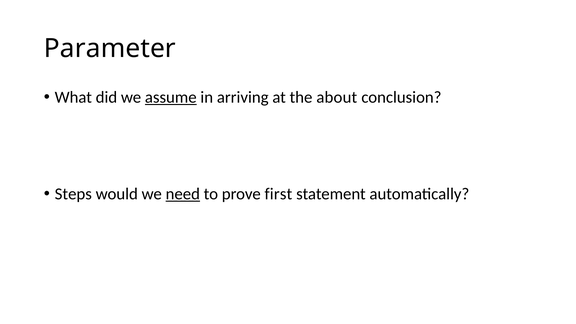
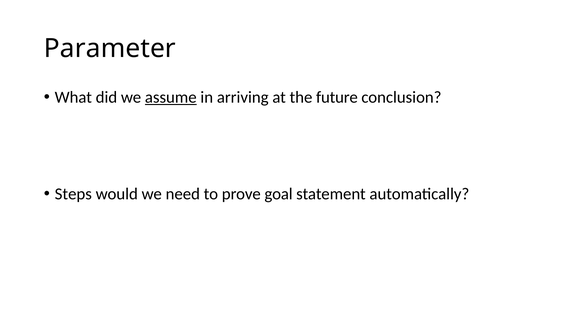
about: about -> future (337, 97)
need underline: present -> none (183, 194)
first: first -> goal (279, 194)
